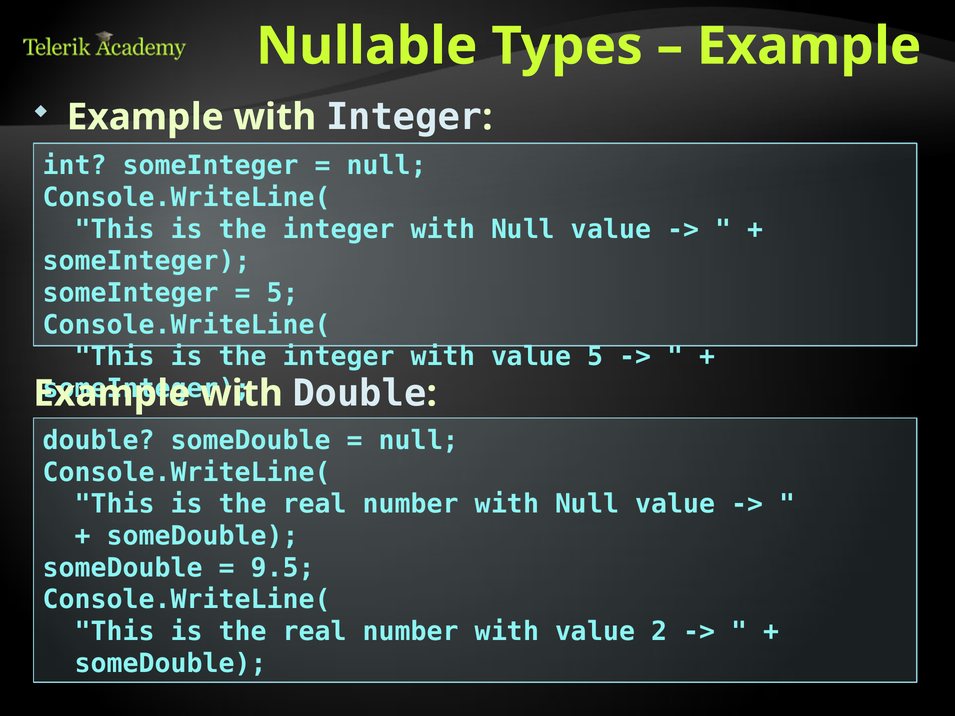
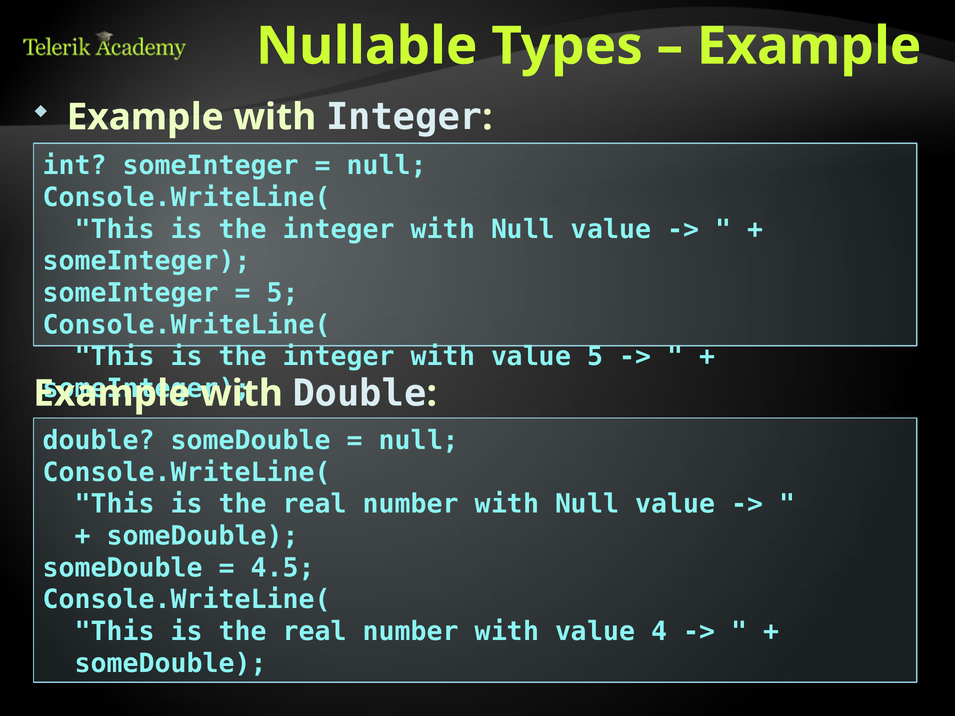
9.5: 9.5 -> 4.5 (283, 568)
2: 2 -> 4 (659, 632)
